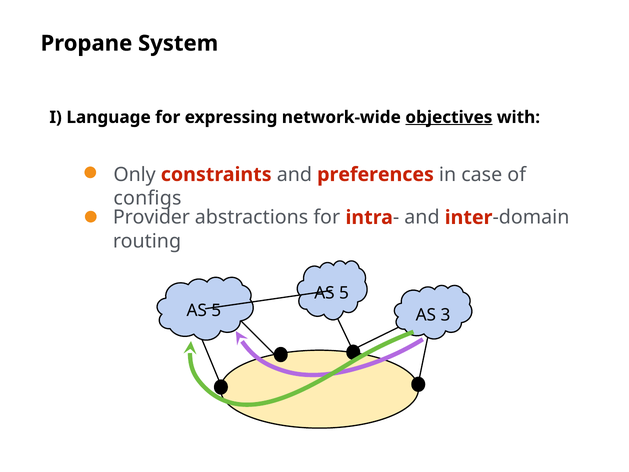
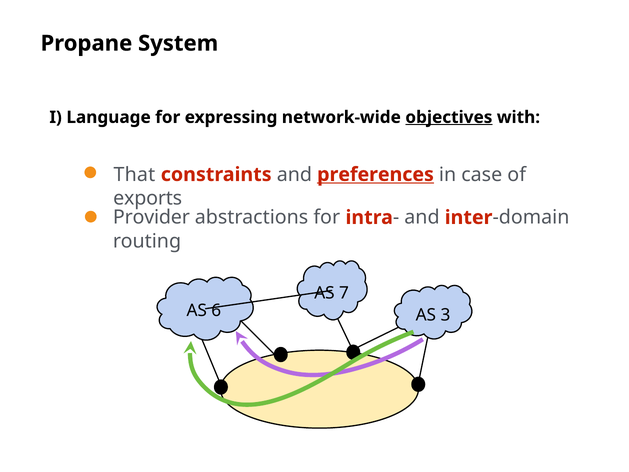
Only: Only -> That (134, 174)
preferences underline: none -> present (376, 174)
configs: configs -> exports (148, 198)
5: 5 -> 7 (344, 293)
5: 5 -> 6 (216, 310)
